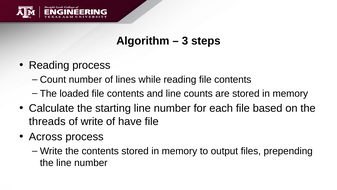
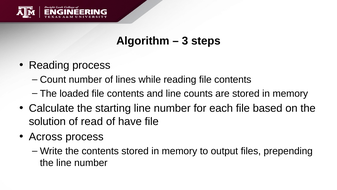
threads: threads -> solution (47, 121)
of write: write -> read (92, 121)
